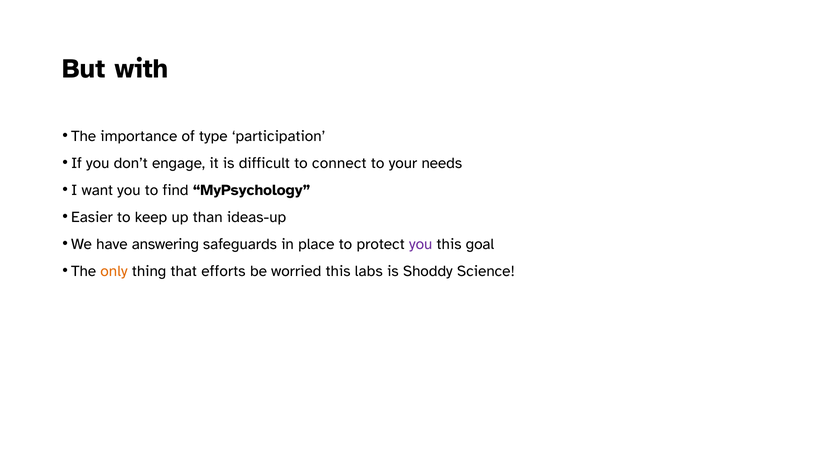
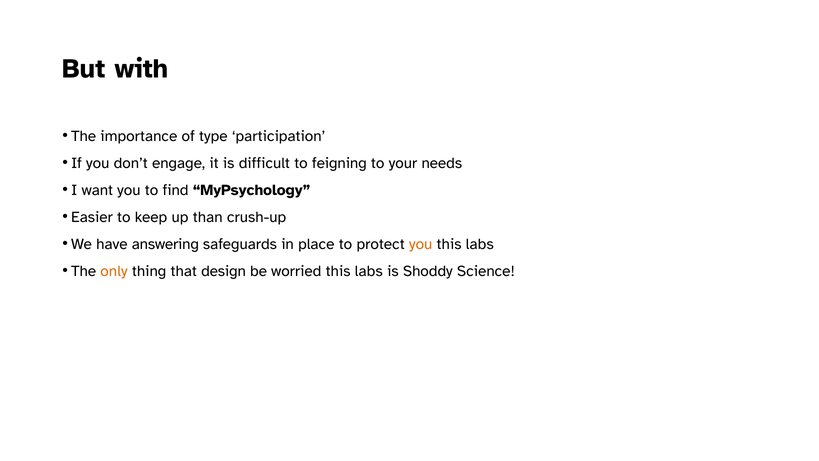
connect: connect -> feigning (339, 163)
ideas-up: ideas-up -> crush-up (257, 217)
you colour: purple -> orange (421, 244)
goal: goal -> labs (480, 244)
efforts: efforts -> design (224, 271)
